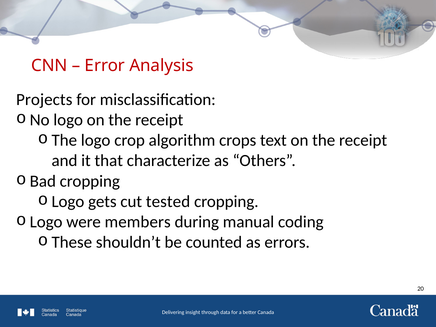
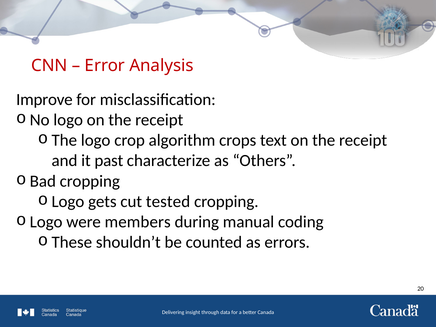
Projects: Projects -> Improve (44, 100)
that: that -> past (109, 161)
